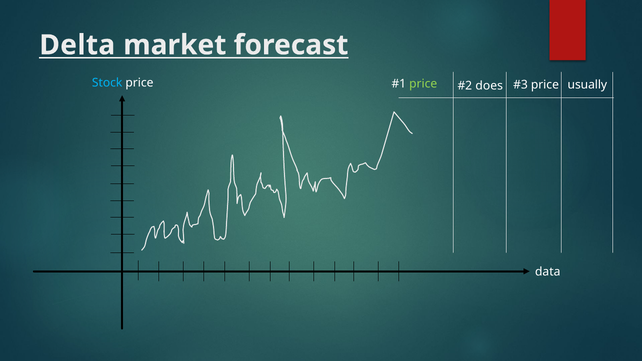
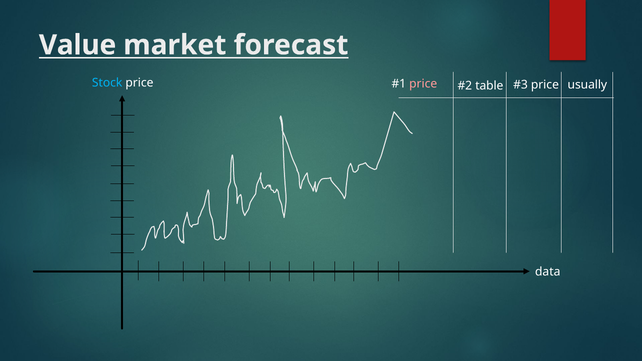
Delta: Delta -> Value (78, 45)
price colour: light green -> pink (423, 84)
does: does -> table (489, 86)
